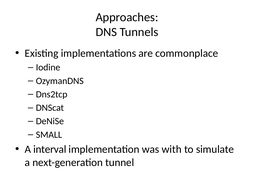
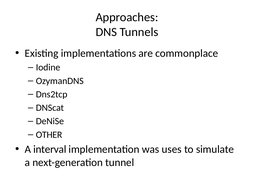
SMALL: SMALL -> OTHER (49, 134)
with: with -> uses (172, 149)
